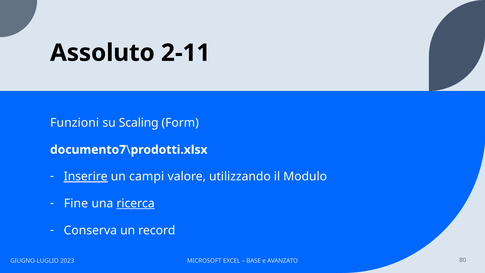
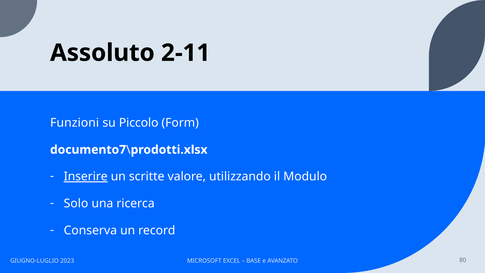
Scaling: Scaling -> Piccolo (139, 123)
campi: campi -> scritte (147, 177)
Fine: Fine -> Solo (76, 203)
ricerca underline: present -> none (136, 203)
